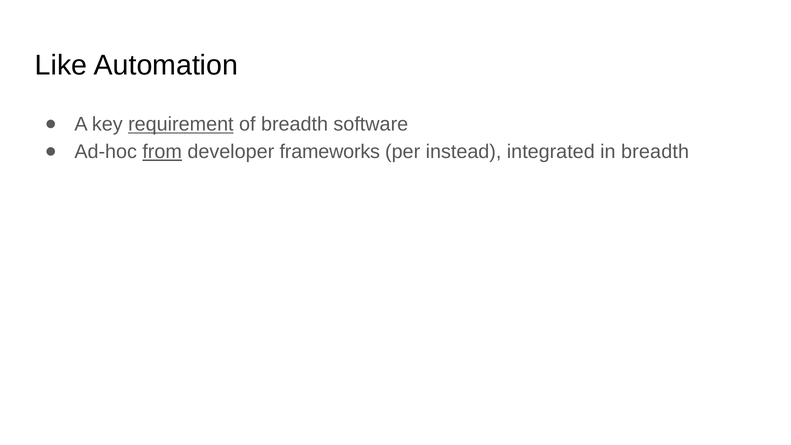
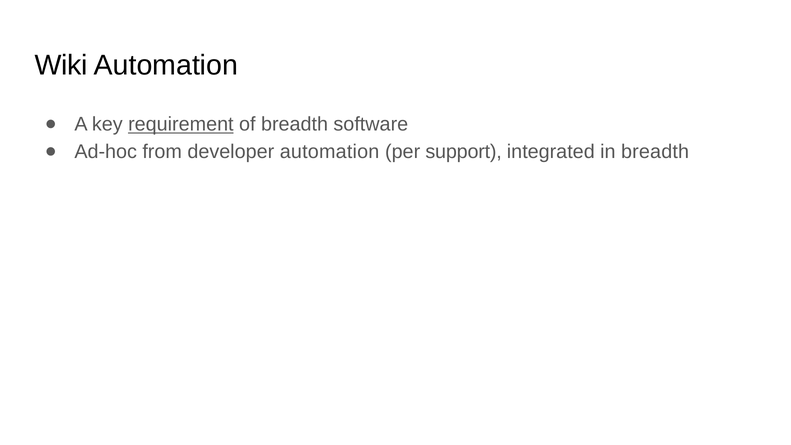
Like: Like -> Wiki (61, 66)
from underline: present -> none (162, 152)
developer frameworks: frameworks -> automation (330, 152)
instead: instead -> support (464, 152)
